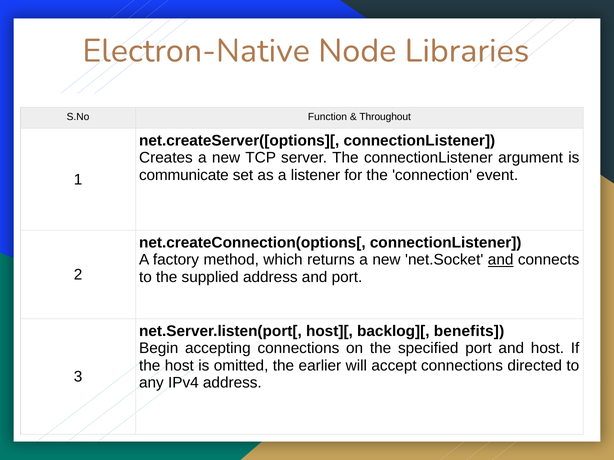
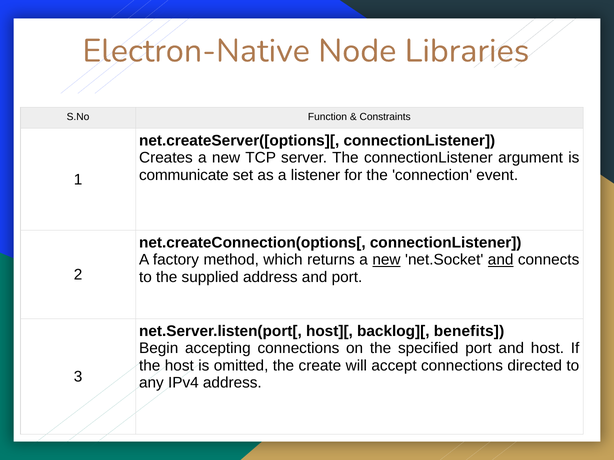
Throughout: Throughout -> Constraints (385, 117)
new underline: none -> present (386, 260)
earlier: earlier -> create (320, 366)
